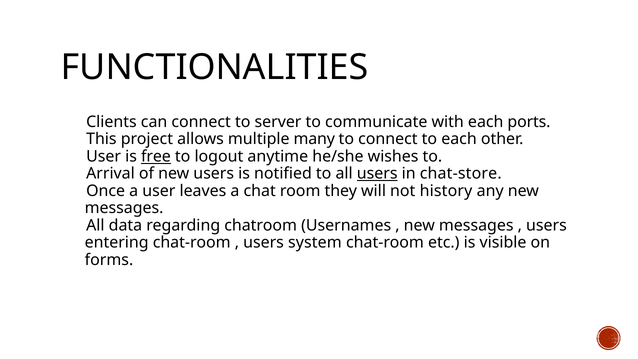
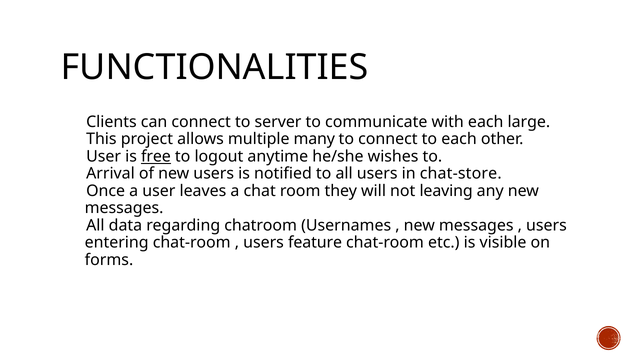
ports: ports -> large (529, 122)
users underline: present -> none (377, 174)
history: history -> leaving (446, 191)
system: system -> feature (315, 242)
